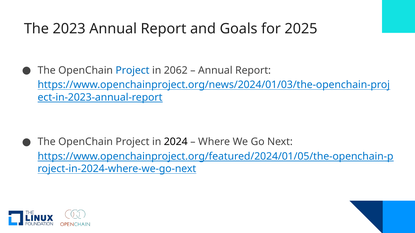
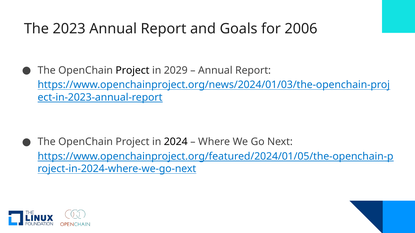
2025: 2025 -> 2006 (301, 29)
Project colour: blue -> black (133, 70)
2062: 2062 -> 2029 (176, 70)
